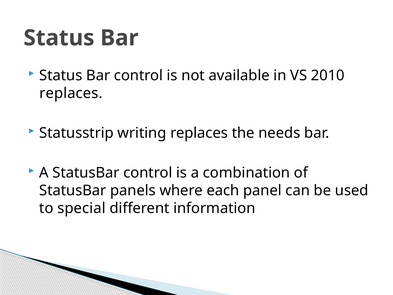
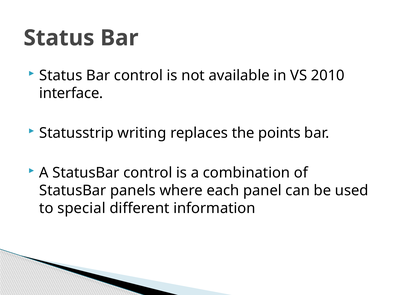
replaces: replaces -> interface (71, 93)
needs: needs -> points (279, 133)
